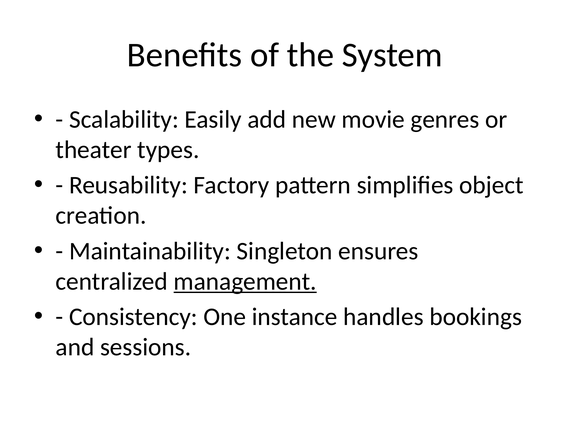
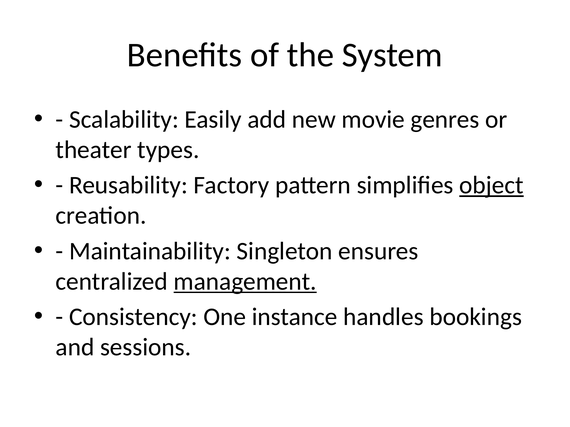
object underline: none -> present (492, 185)
